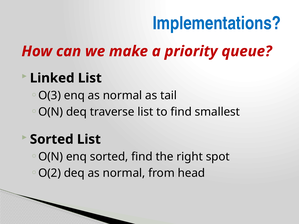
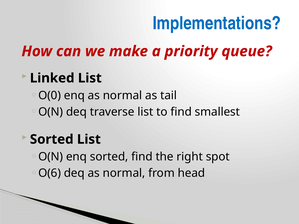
O(3: O(3 -> O(0 (50, 95)
O(2: O(2 -> O(6 (50, 173)
